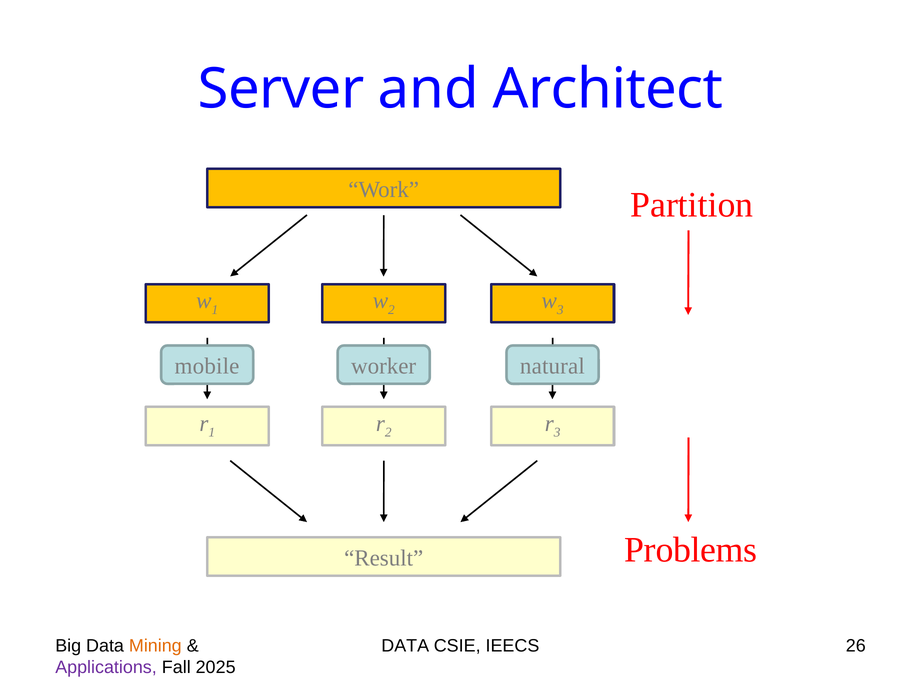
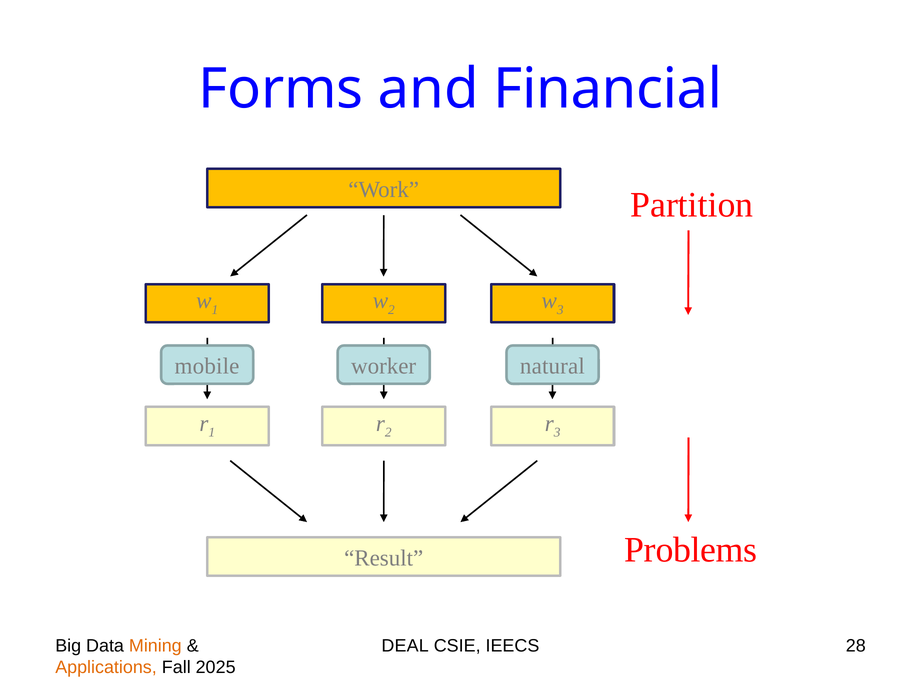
Server: Server -> Forms (281, 89)
Architect: Architect -> Financial (608, 89)
DATA: DATA -> DEAL (405, 646)
26: 26 -> 28 (856, 646)
Applications colour: purple -> orange (106, 667)
